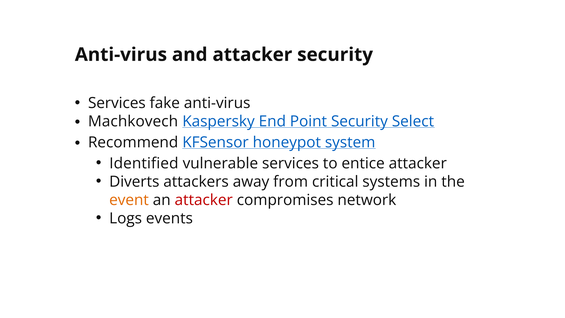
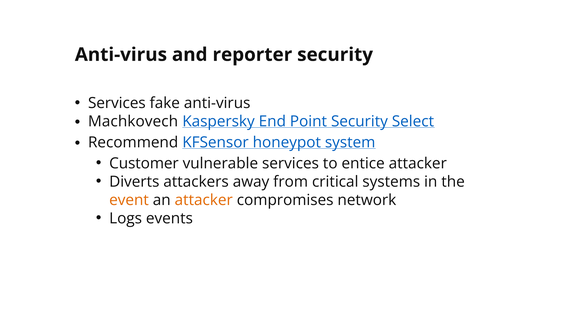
and attacker: attacker -> reporter (252, 55)
Identified: Identified -> Customer (144, 163)
attacker colour: red -> orange (204, 200)
